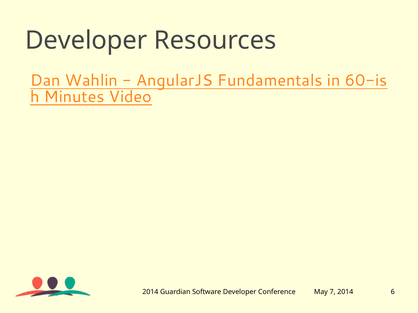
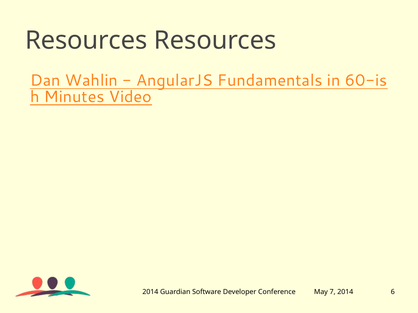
Developer: Developer -> Resources (86, 40)
